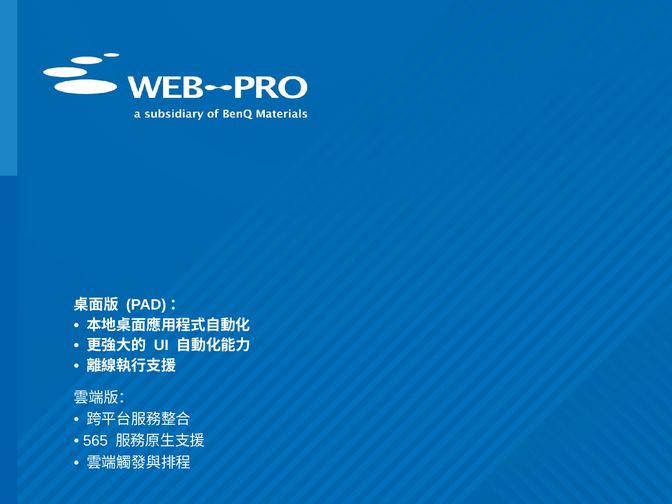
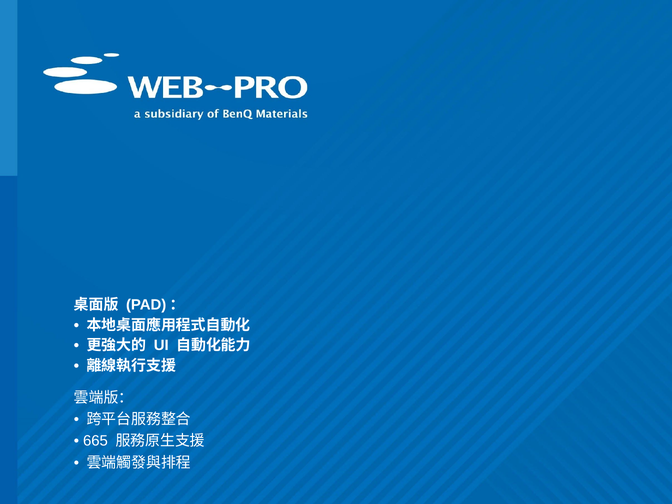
565: 565 -> 665 (95, 441)
